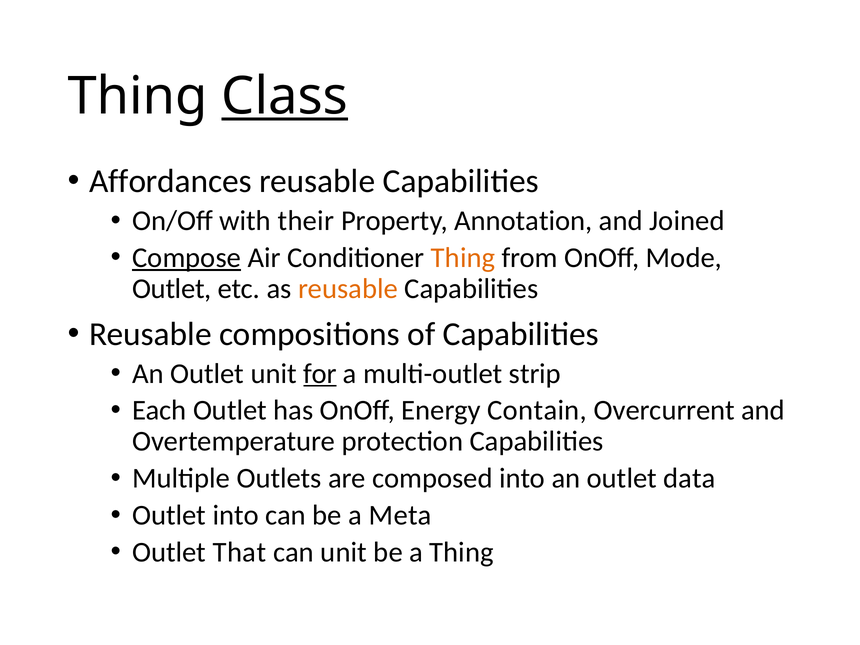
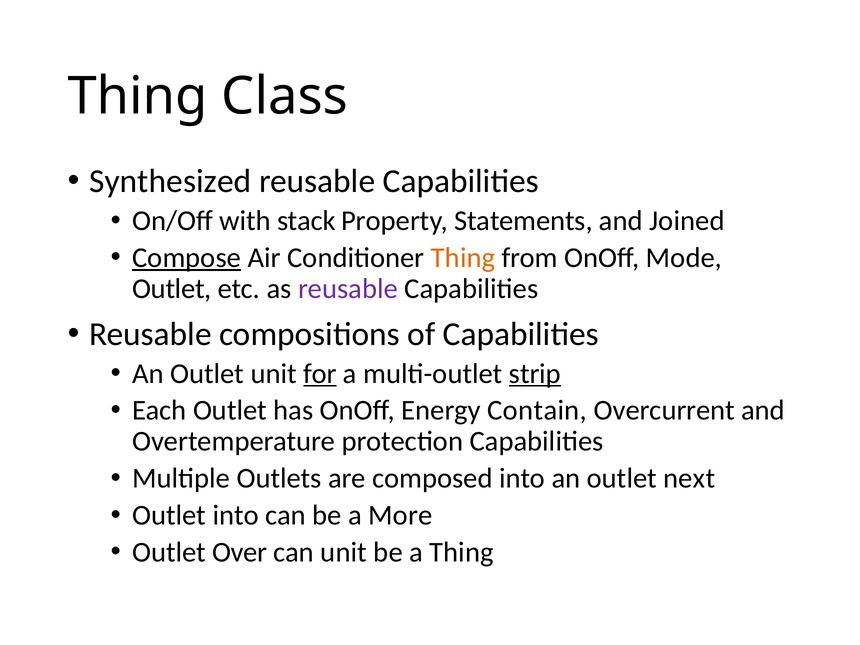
Class underline: present -> none (285, 96)
Affordances: Affordances -> Synthesized (170, 181)
their: their -> stack (306, 221)
Annotation: Annotation -> Statements (523, 221)
reusable colour: orange -> purple (348, 289)
strip underline: none -> present (535, 374)
data: data -> next (689, 478)
Meta: Meta -> More (400, 515)
That: That -> Over (240, 552)
